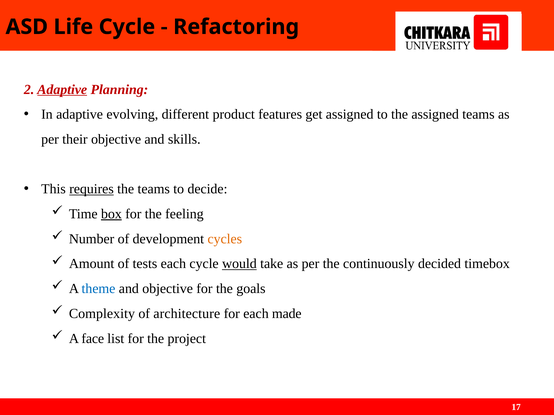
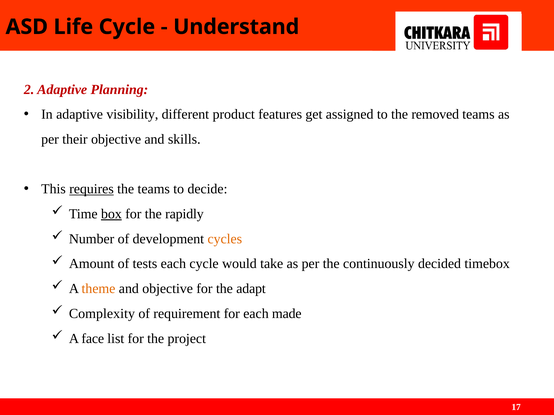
Refactoring: Refactoring -> Understand (236, 27)
Adaptive underline: present -> none (62, 90)
evolving: evolving -> visibility (132, 114)
the assigned: assigned -> removed (435, 114)
feeling: feeling -> rapidly (184, 214)
would underline: present -> none (239, 264)
theme colour: blue -> orange (98, 289)
goals: goals -> adapt (251, 289)
architecture: architecture -> requirement (187, 314)
